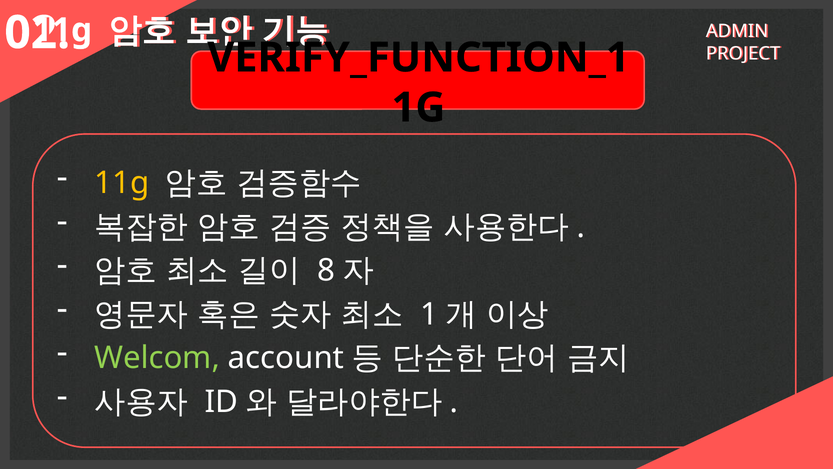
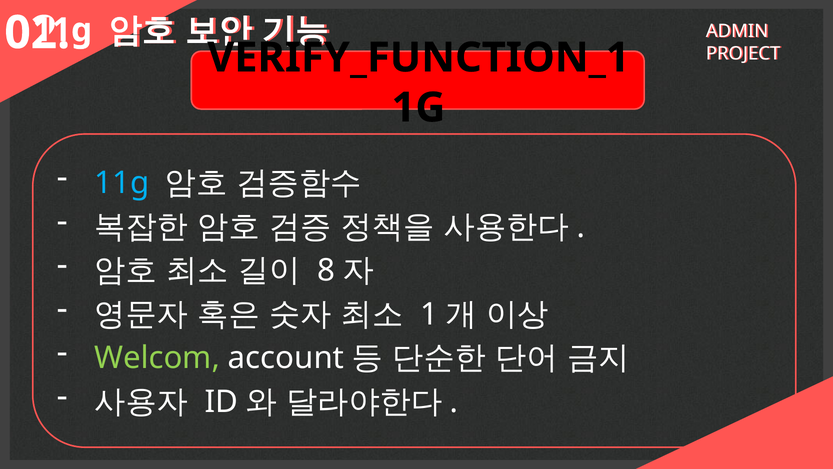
11g colour: yellow -> light blue (122, 183)
